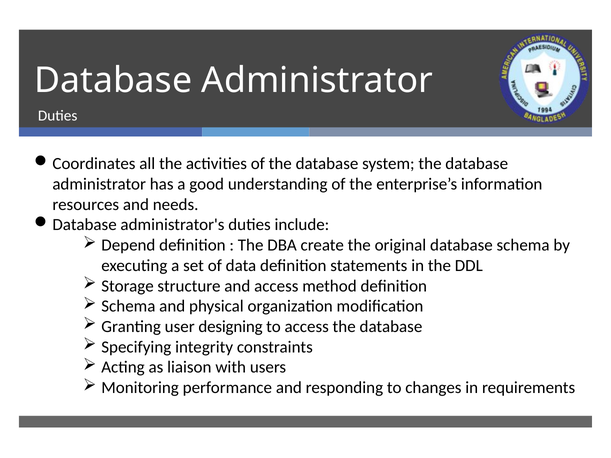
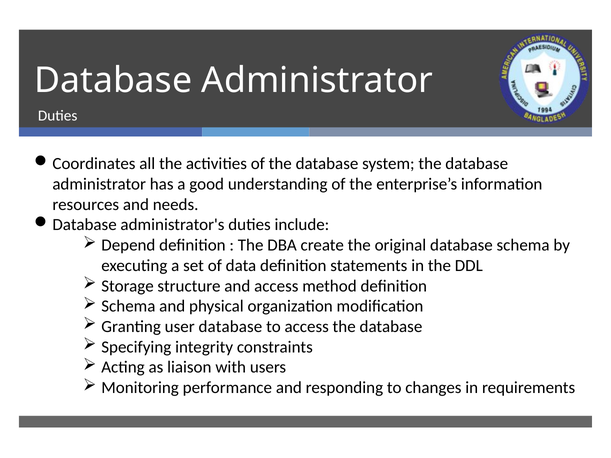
user designing: designing -> database (230, 327)
